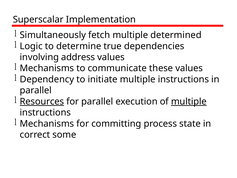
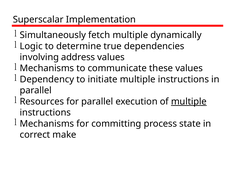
determined: determined -> dynamically (176, 35)
Resources underline: present -> none (42, 101)
some: some -> make (64, 135)
